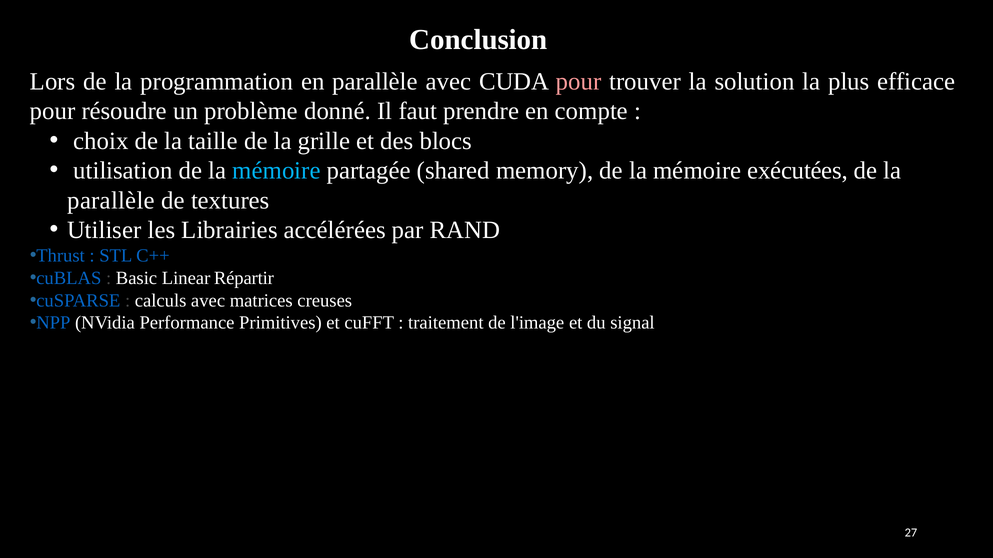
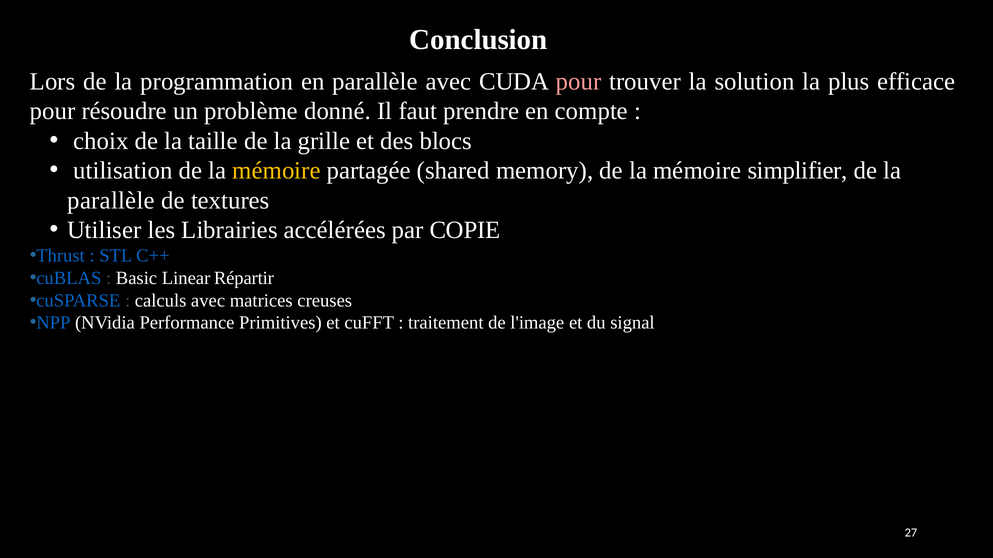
mémoire colour: light blue -> yellow (277, 171)
exécutées: exécutées -> simplifier (798, 171)
RAND: RAND -> COPIE (465, 230)
